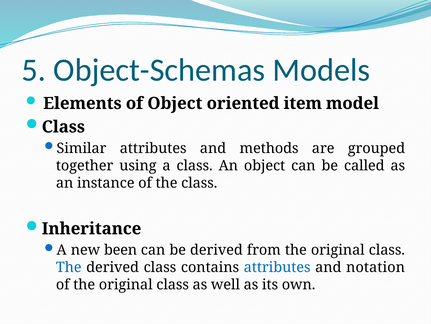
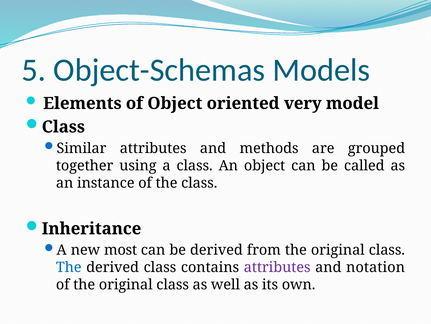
item: item -> very (303, 103)
been: been -> most (121, 250)
attributes colour: blue -> purple (277, 267)
